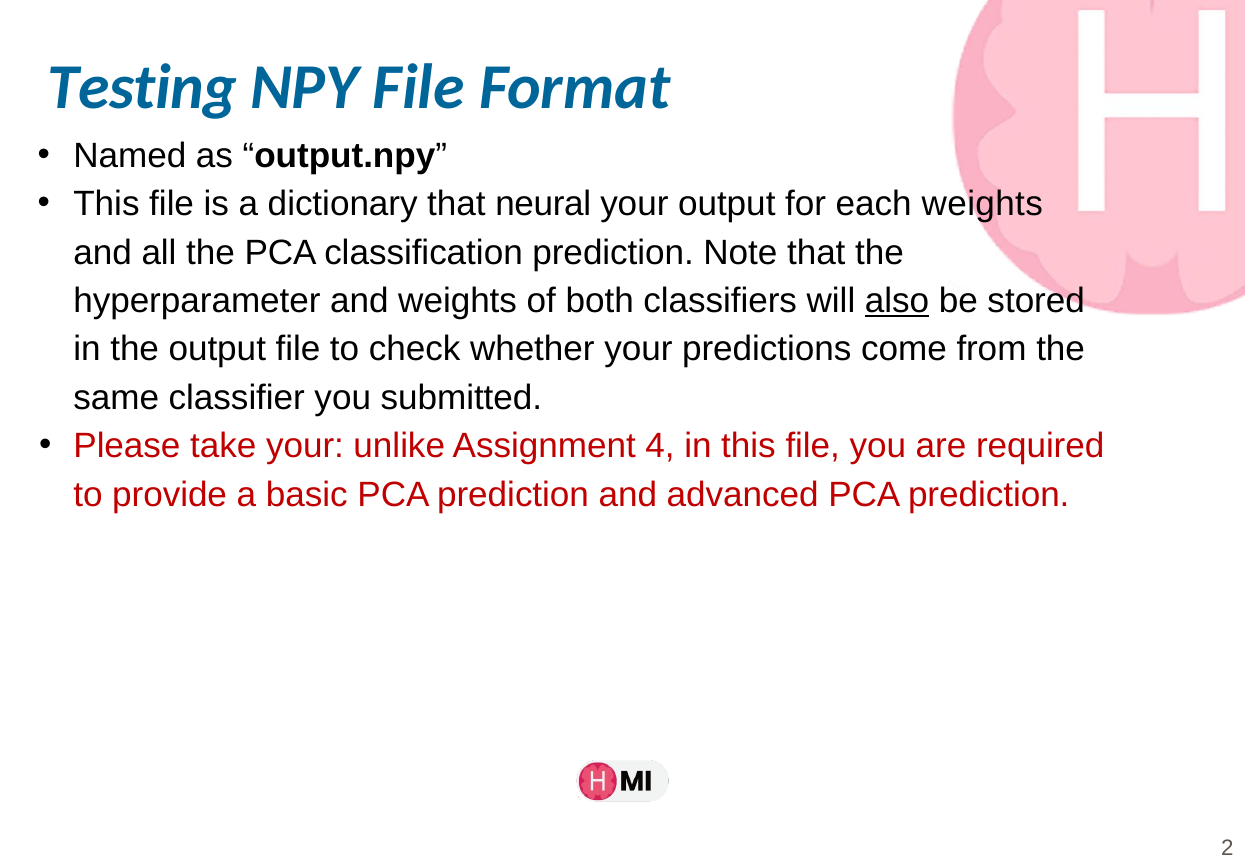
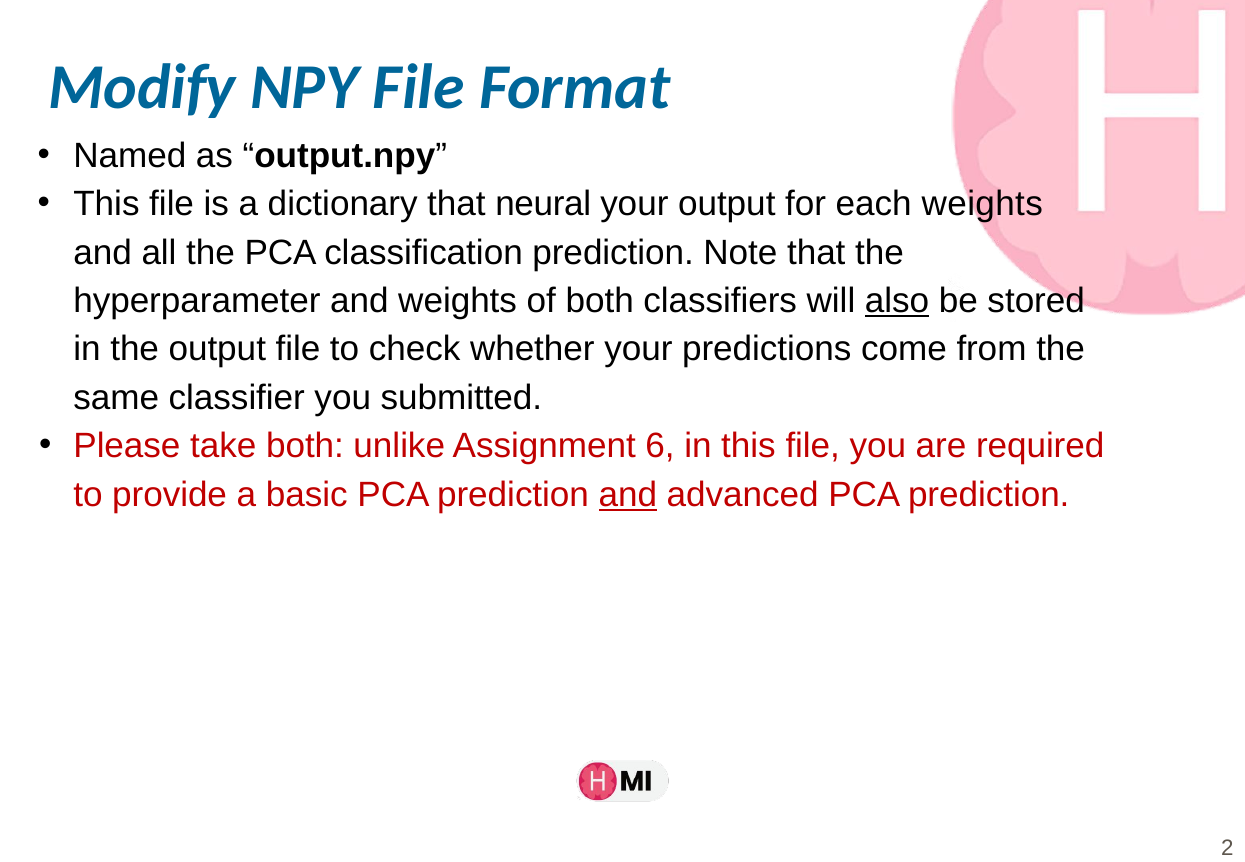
Testing: Testing -> Modify (142, 87)
take your: your -> both (305, 446)
4: 4 -> 6 (660, 446)
and underline: none -> present (628, 495)
